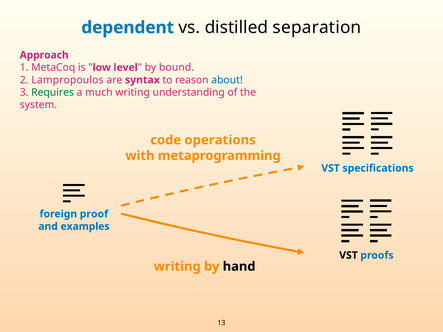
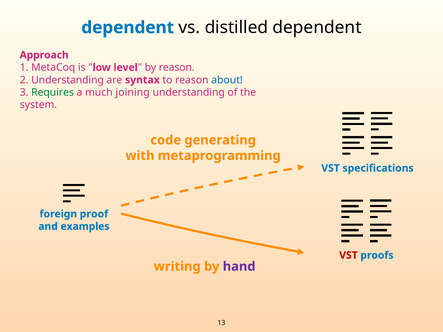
distilled separation: separation -> dependent (317, 28)
by bound: bound -> reason (177, 68)
2 Lampropoulos: Lampropoulos -> Understanding (68, 80)
much writing: writing -> joining (133, 92)
operations: operations -> generating (220, 140)
VST colour: black -> red (348, 255)
hand colour: black -> purple (239, 267)
